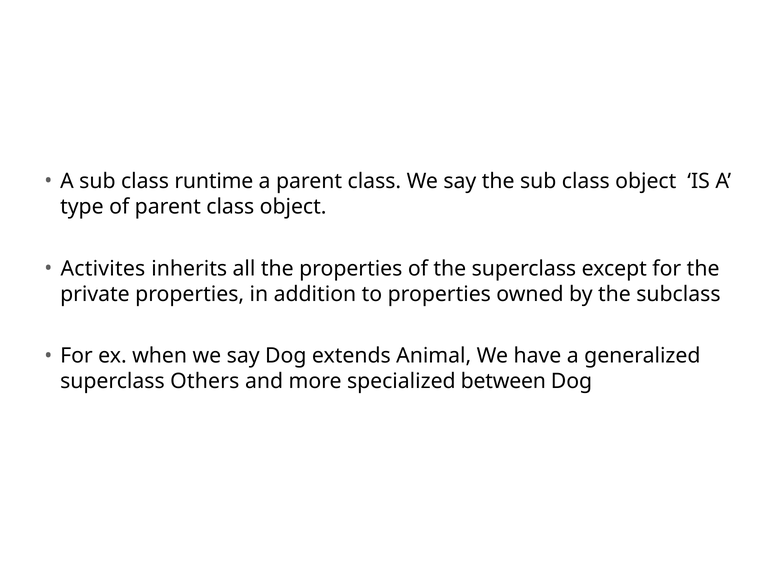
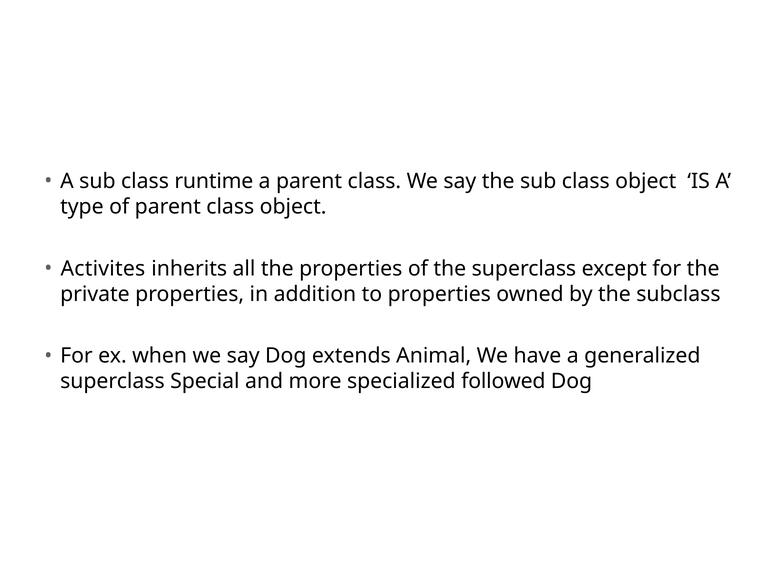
Others: Others -> Special (205, 381)
between: between -> followed (503, 381)
